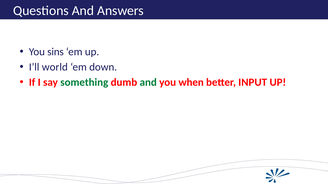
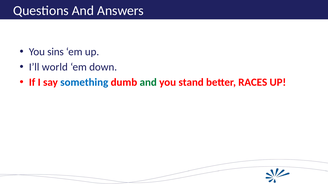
something colour: green -> blue (84, 83)
when: when -> stand (191, 83)
INPUT: INPUT -> RACES (253, 83)
